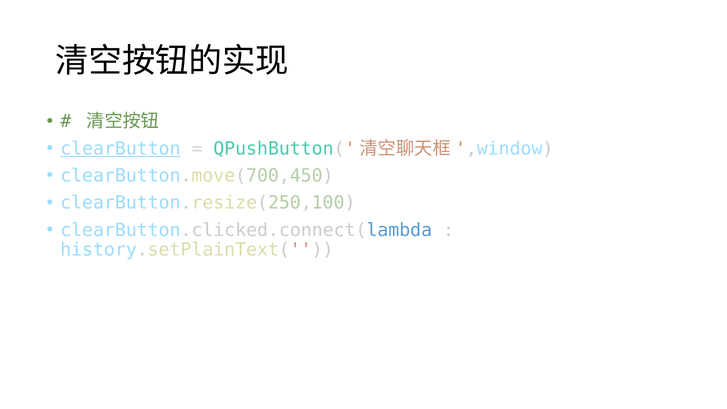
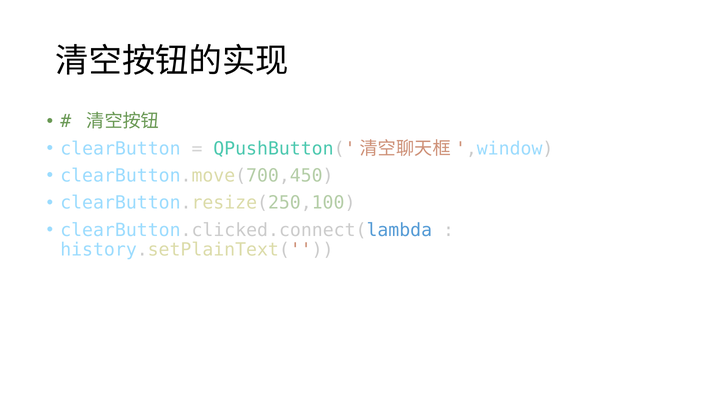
clearButton underline: present -> none (120, 148)
